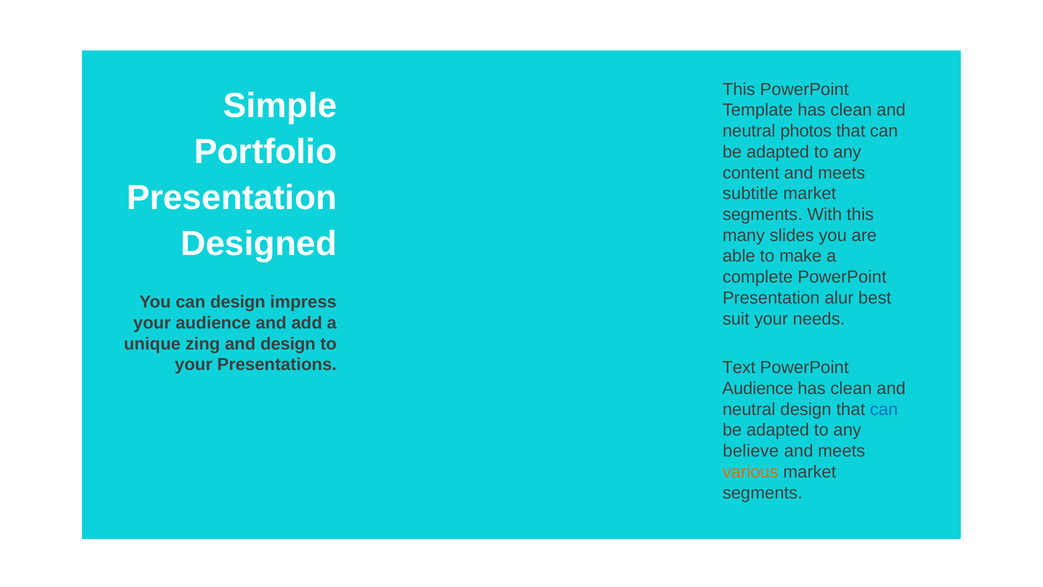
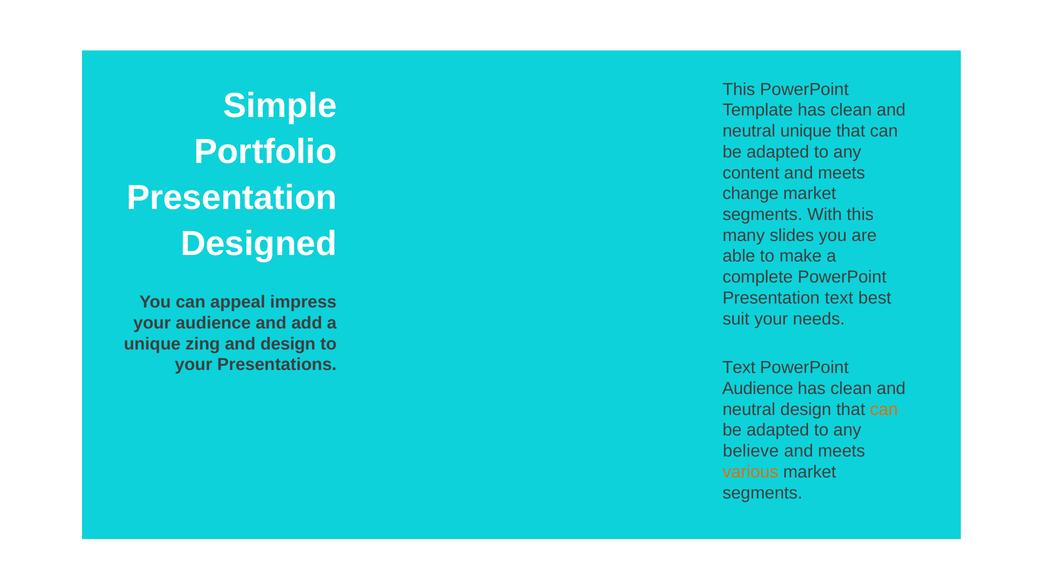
neutral photos: photos -> unique (806, 131)
subtitle: subtitle -> change (751, 194)
Presentation alur: alur -> text (839, 298)
can design: design -> appeal (238, 302)
can colour: blue -> orange (884, 409)
